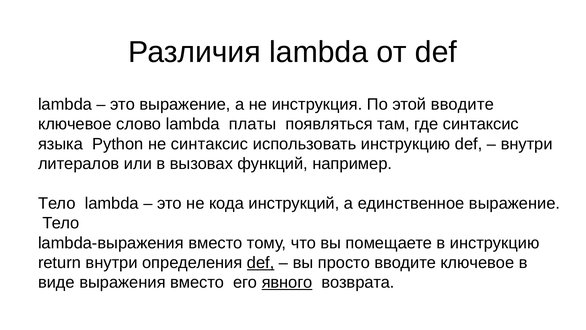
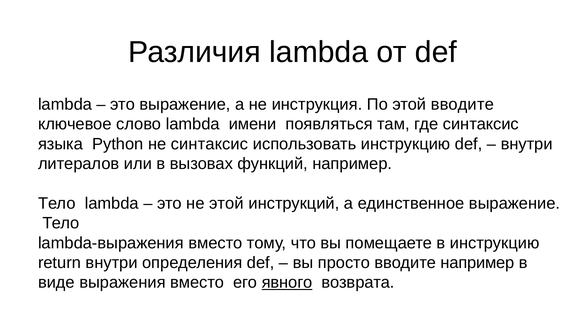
платы: платы -> имени (253, 124)
не кода: кода -> этой (226, 203)
def underline: present -> none (261, 262)
просто вводите ключевое: ключевое -> например (477, 262)
